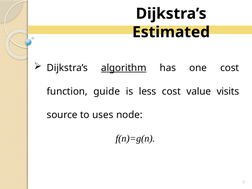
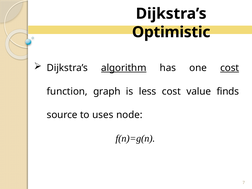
Estimated: Estimated -> Optimistic (171, 32)
cost underline: none -> present (230, 68)
guide: guide -> graph (107, 91)
visits: visits -> finds (228, 91)
